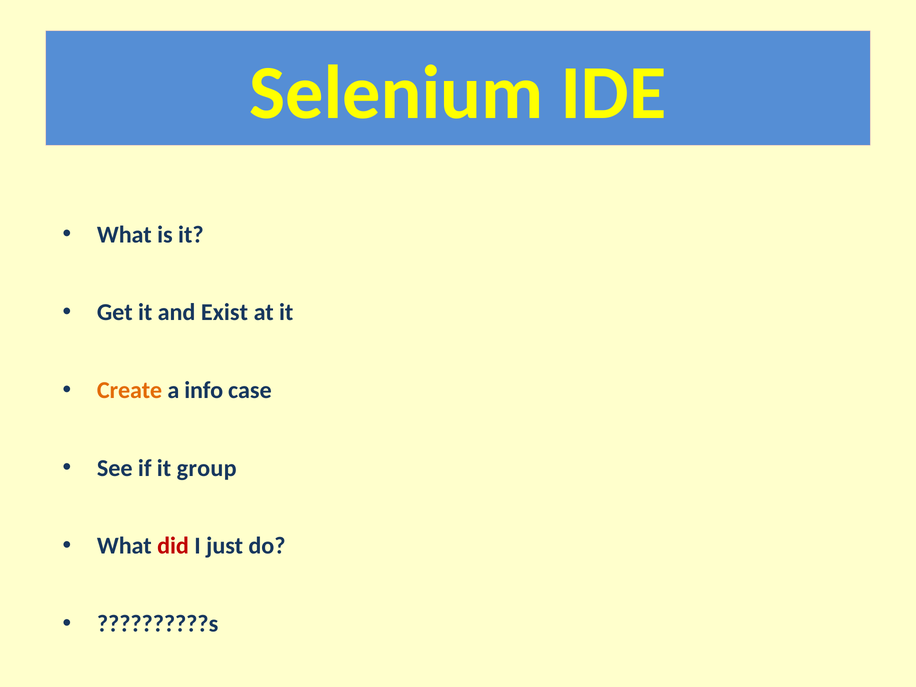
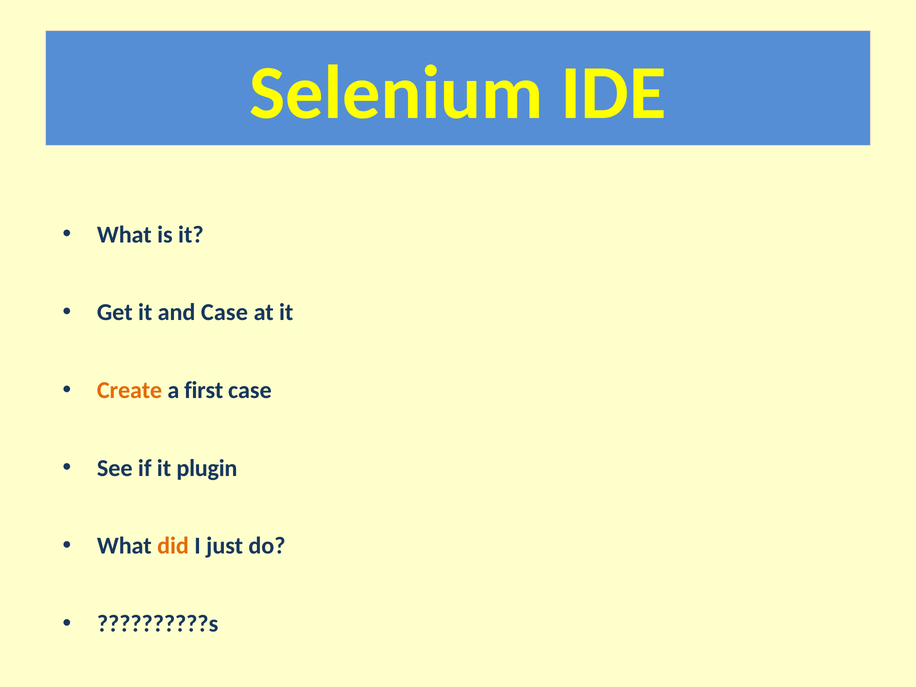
and Exist: Exist -> Case (224, 312)
info: info -> first (204, 390)
group: group -> plugin (207, 468)
did colour: red -> orange (173, 546)
